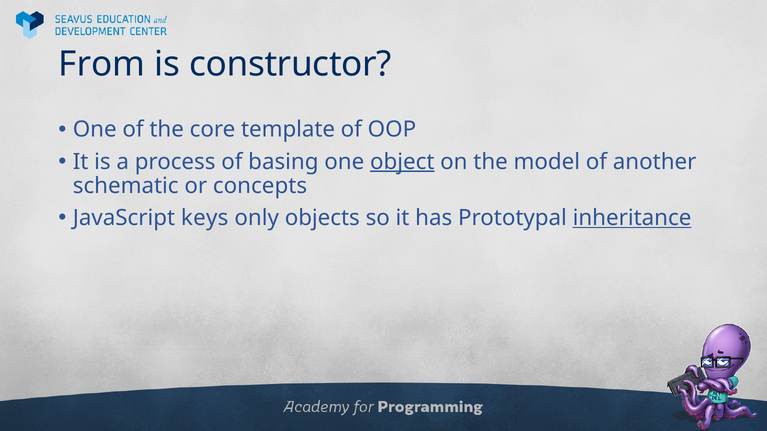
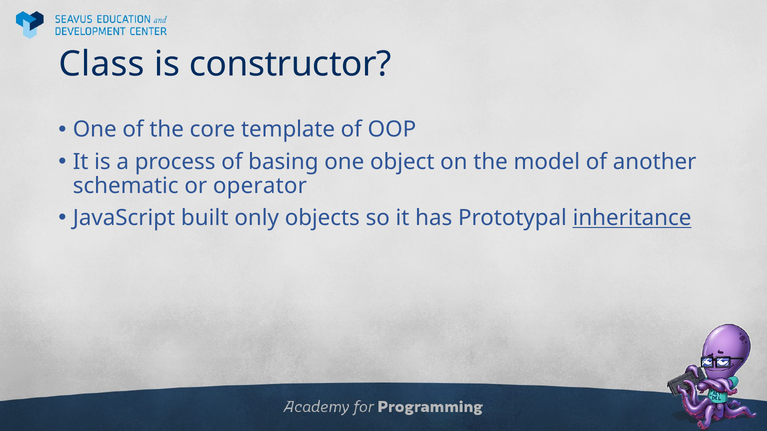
From: From -> Class (102, 64)
object underline: present -> none (402, 162)
concepts: concepts -> operator (260, 186)
keys: keys -> built (205, 218)
